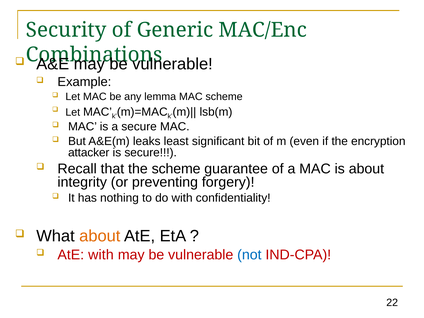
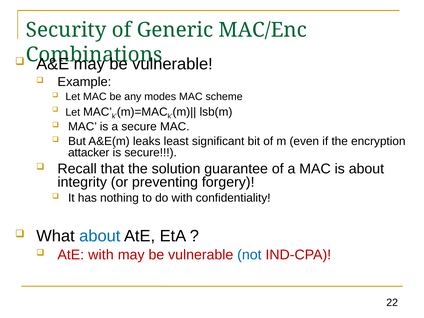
lemma: lemma -> modes (160, 97)
the scheme: scheme -> solution (176, 169)
about colour: orange -> blue (100, 236)
